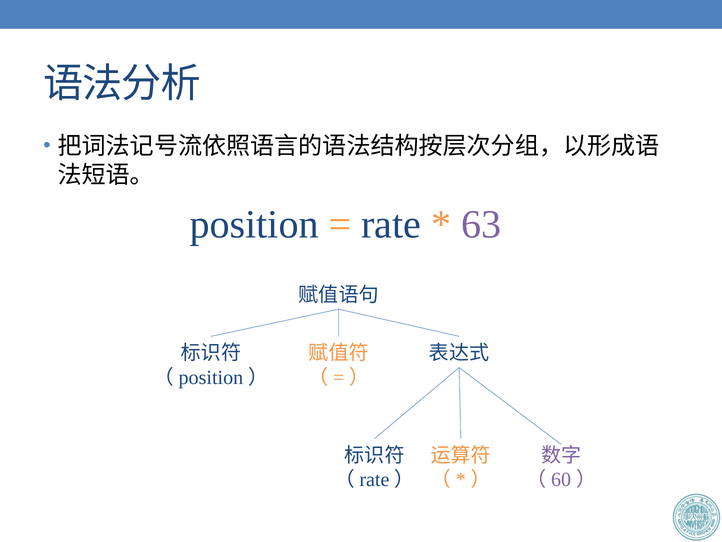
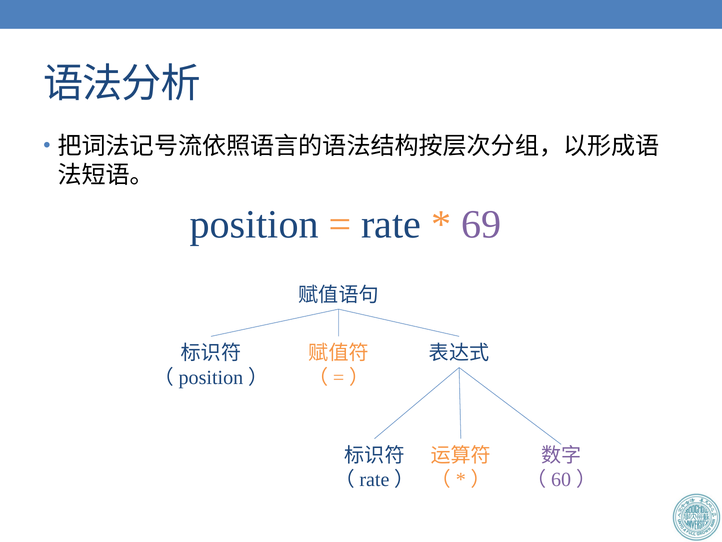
63: 63 -> 69 (481, 224)
